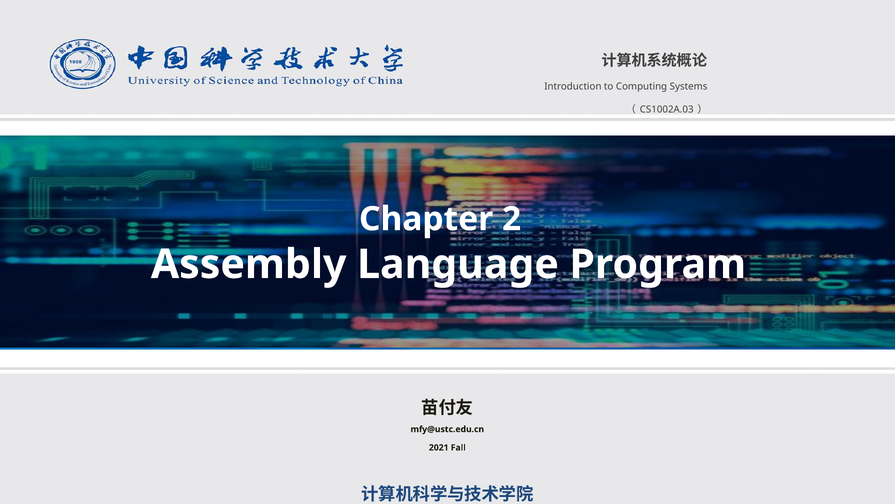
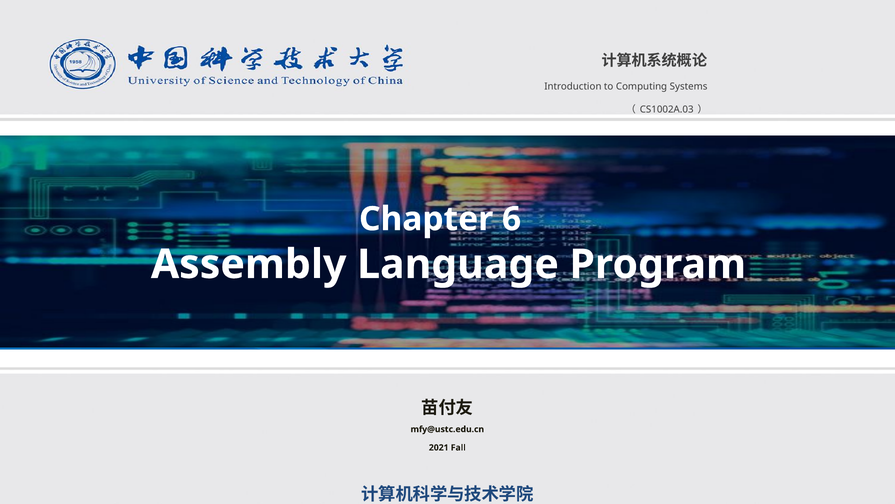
2: 2 -> 6 (512, 219)
